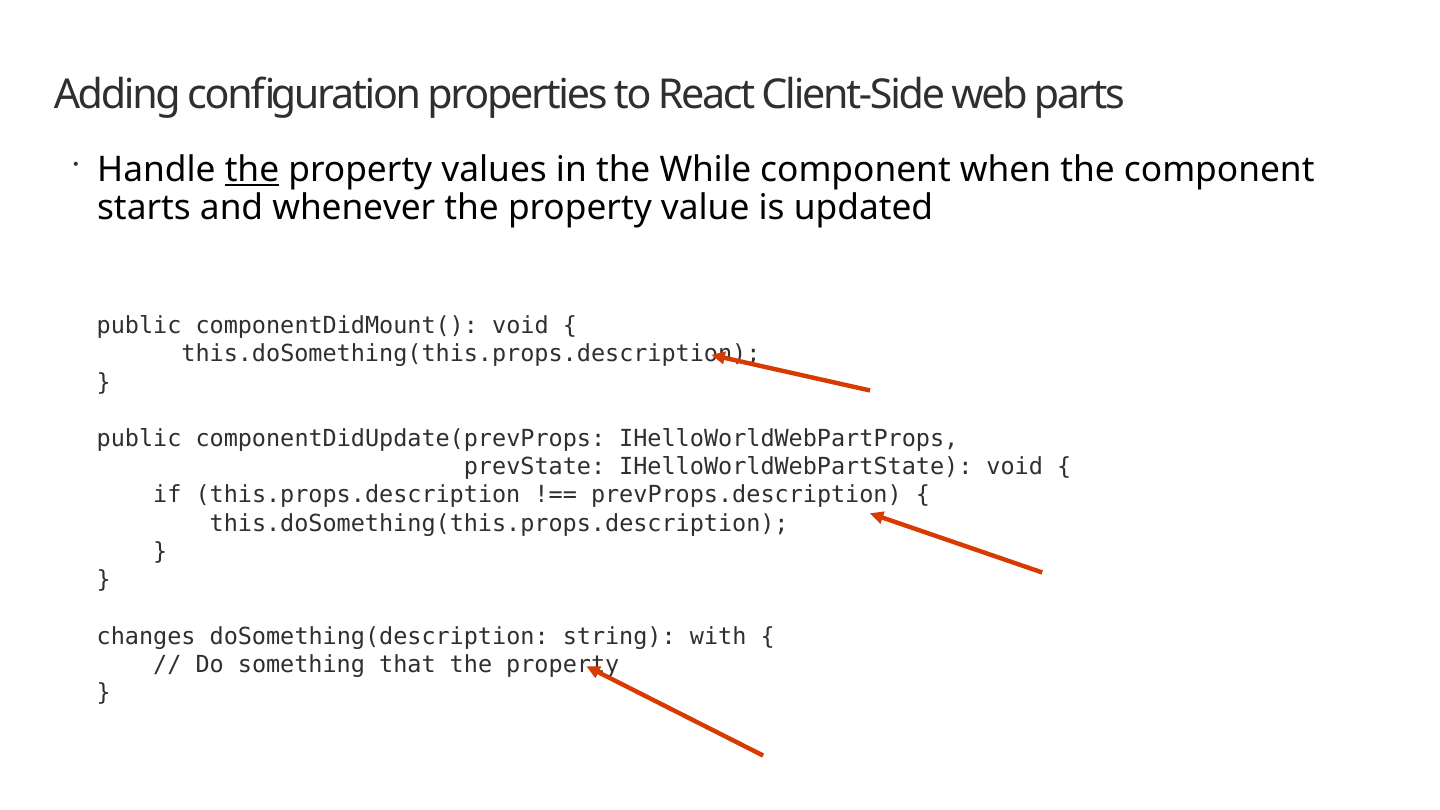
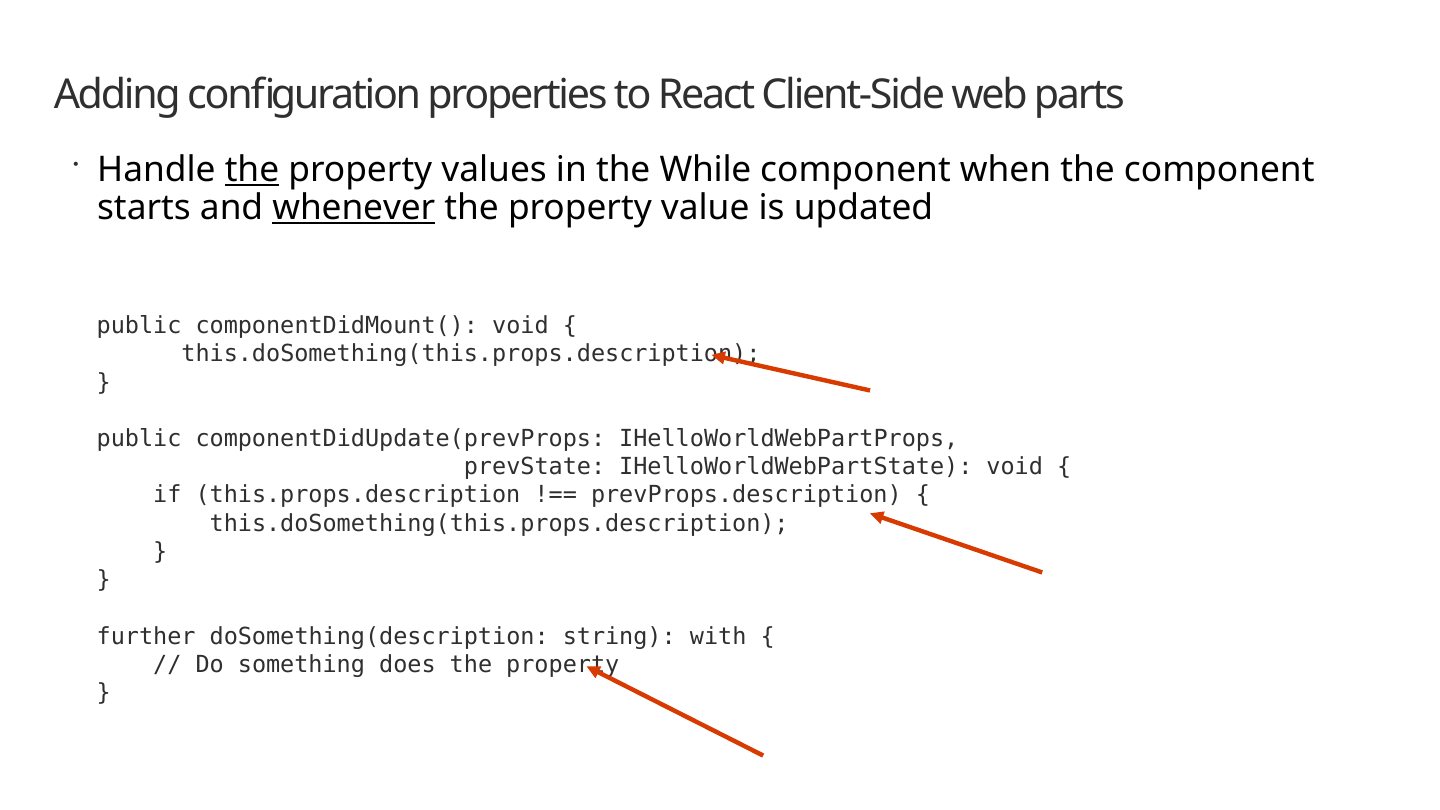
whenever underline: none -> present (354, 208)
changes: changes -> further (146, 636)
that: that -> does (407, 664)
